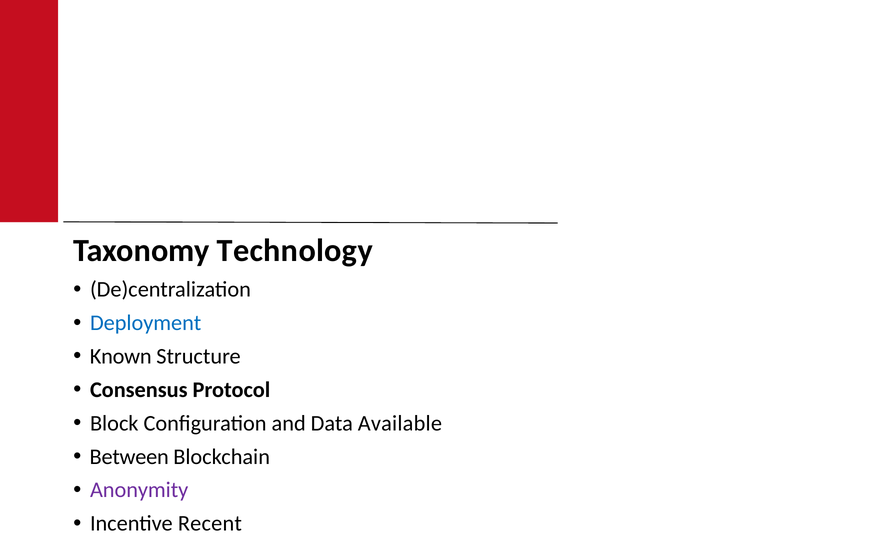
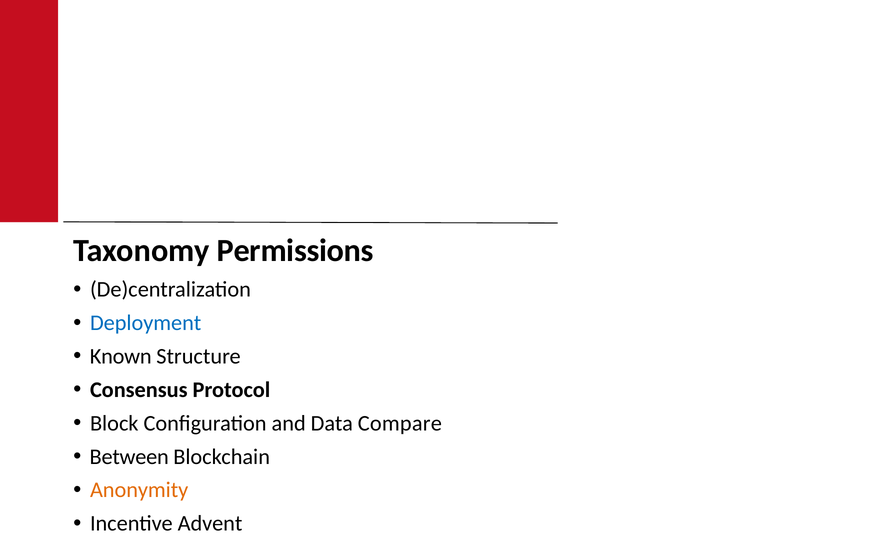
Technology: Technology -> Permissions (295, 251)
Available: Available -> Compare (400, 423)
Anonymity colour: purple -> orange (139, 490)
Recent: Recent -> Advent (210, 524)
